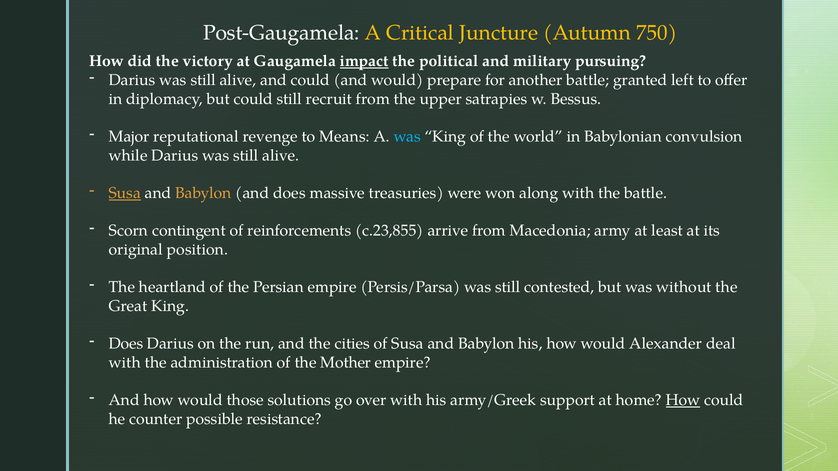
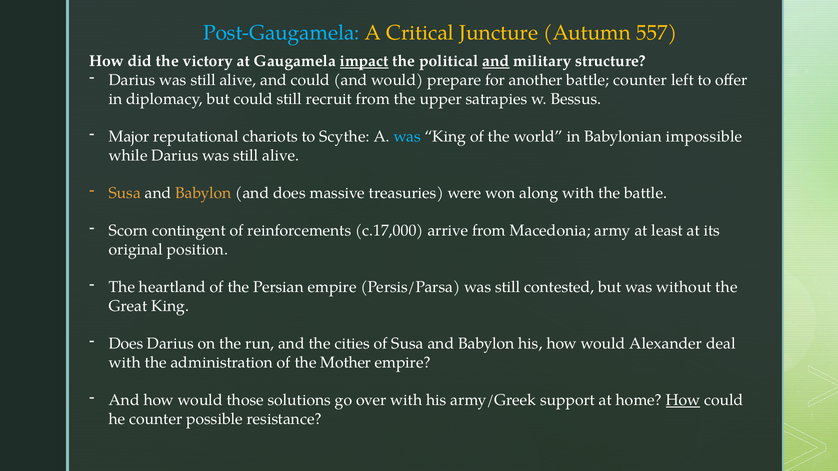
Post-Gaugamela colour: white -> light blue (281, 33)
750: 750 -> 557 (657, 33)
and underline: none -> present (496, 61)
pursuing: pursuing -> structure (611, 61)
battle granted: granted -> counter (640, 80)
revenge: revenge -> chariots (270, 137)
Means: Means -> Scythe (345, 137)
convulsion: convulsion -> impossible (704, 137)
Susa underline: present -> none (125, 193)
c.23,855: c.23,855 -> c.17,000 (389, 231)
